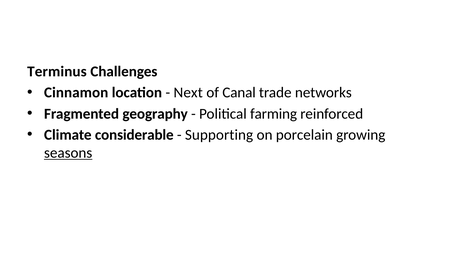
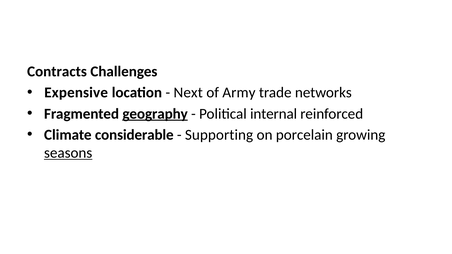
Terminus: Terminus -> Contracts (57, 72)
Cinnamon: Cinnamon -> Expensive (76, 93)
Canal: Canal -> Army (239, 93)
geography underline: none -> present (155, 114)
farming: farming -> internal (274, 114)
